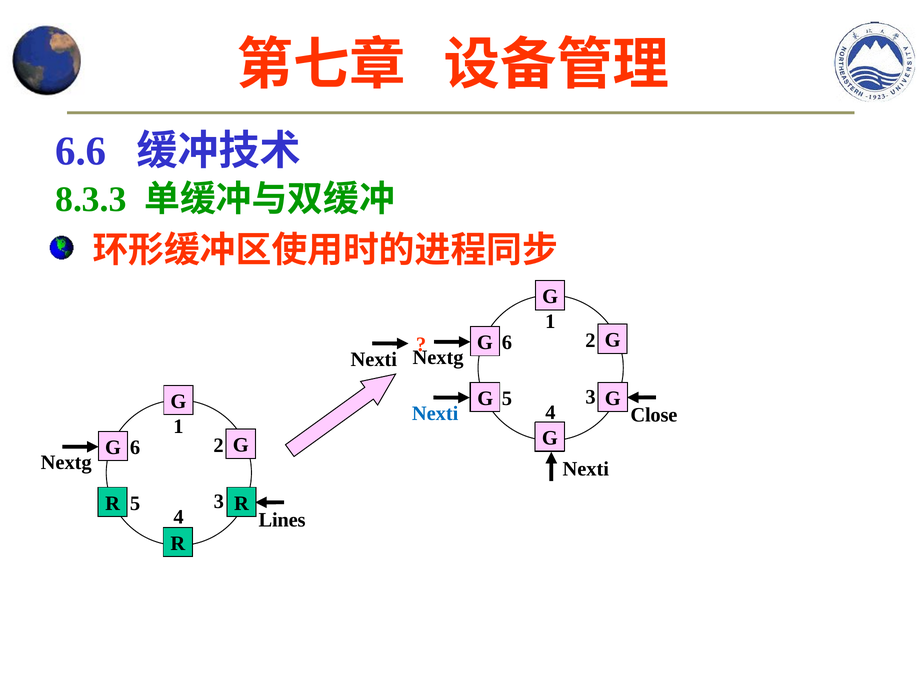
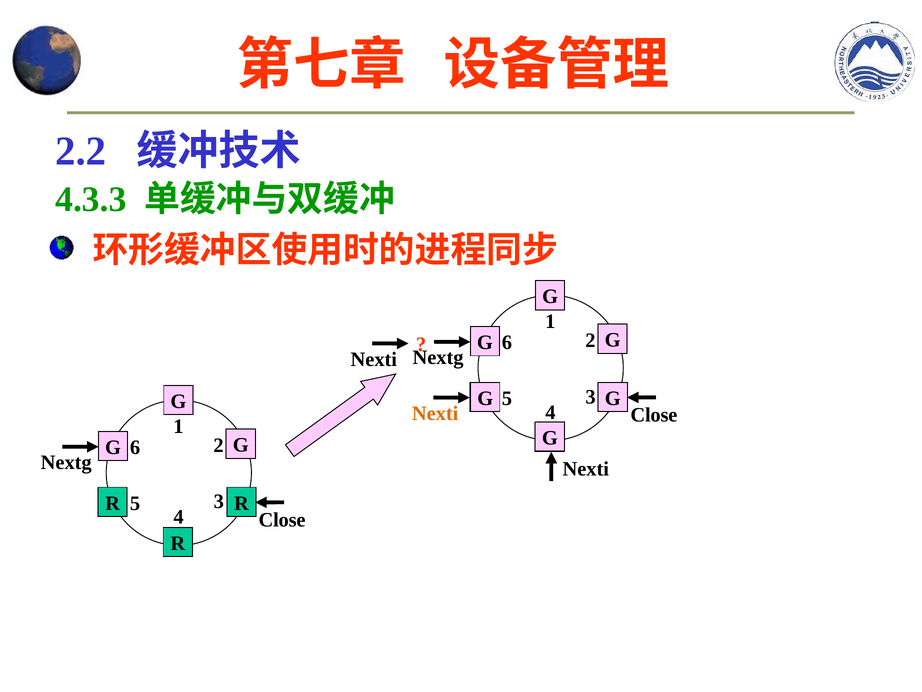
6.6: 6.6 -> 2.2 (81, 151)
8.3.3: 8.3.3 -> 4.3.3 (91, 199)
Nexti colour: blue -> orange (435, 413)
Lines: Lines -> Close (282, 520)
